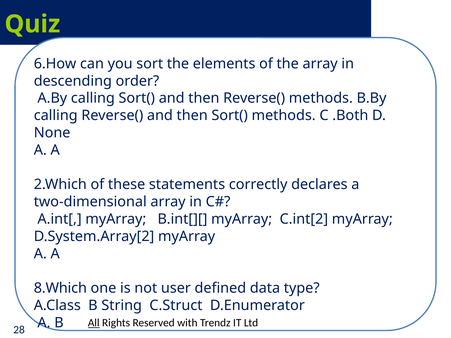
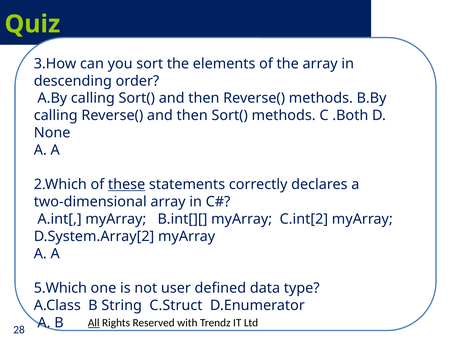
6.How: 6.How -> 3.How (55, 64)
these underline: none -> present (127, 185)
8.Which: 8.Which -> 5.Which (60, 288)
